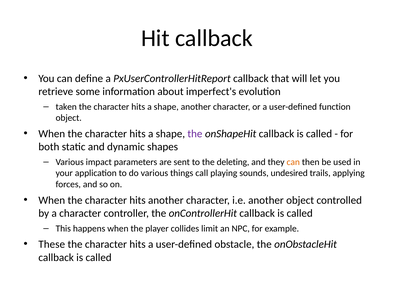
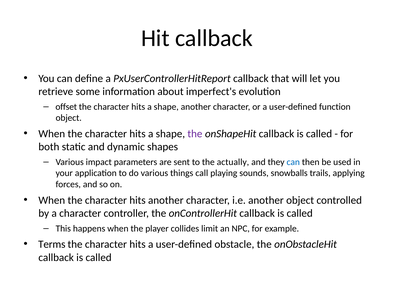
taken: taken -> offset (66, 107)
deleting: deleting -> actually (233, 162)
can colour: orange -> blue (293, 162)
undesired: undesired -> snowballs (289, 173)
These: These -> Terms (52, 244)
